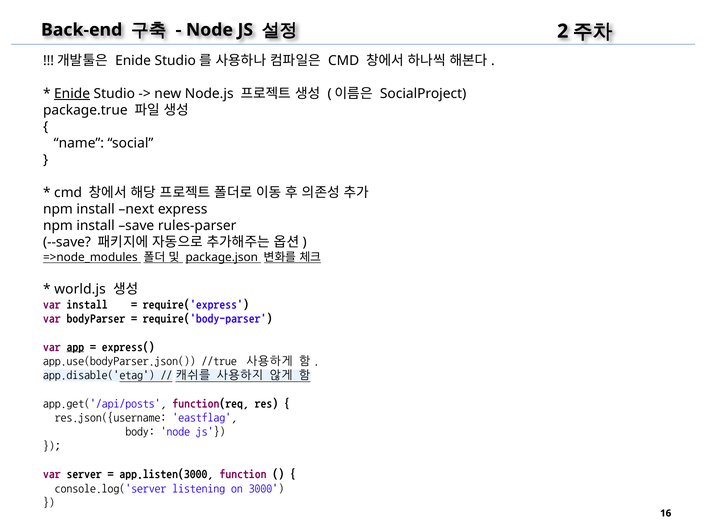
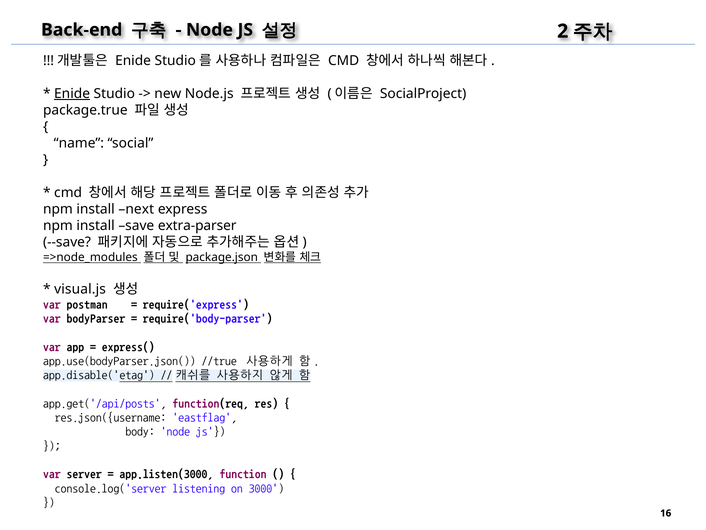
rules-parser: rules-parser -> extra-parser (197, 225)
world.js: world.js -> visual.js (80, 289)
var install: install -> postman (87, 304)
app underline: present -> none (75, 346)
